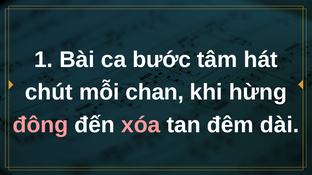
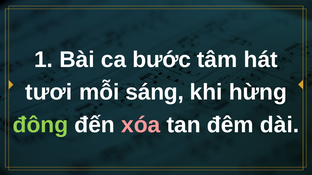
chút: chút -> tươi (49, 92)
chan: chan -> sáng (155, 92)
đông colour: pink -> light green (40, 125)
